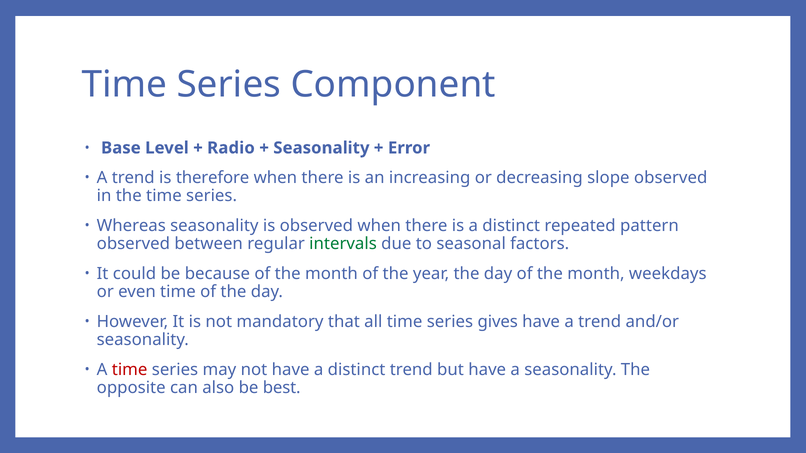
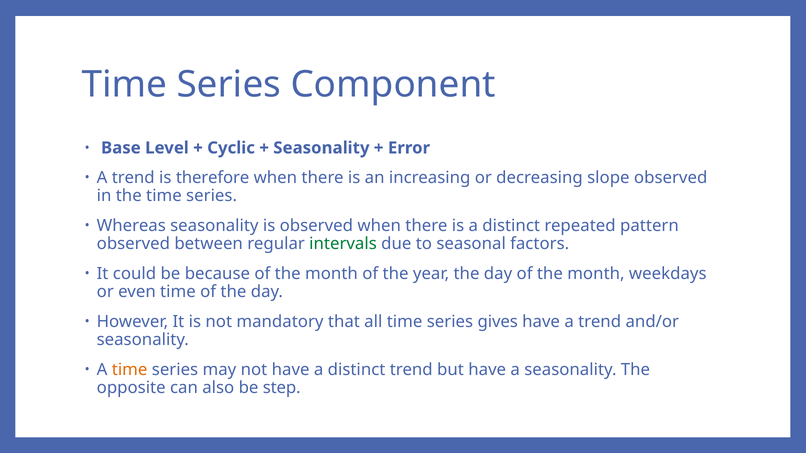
Radio: Radio -> Cyclic (231, 148)
time colour: red -> orange (130, 370)
best: best -> step (282, 388)
